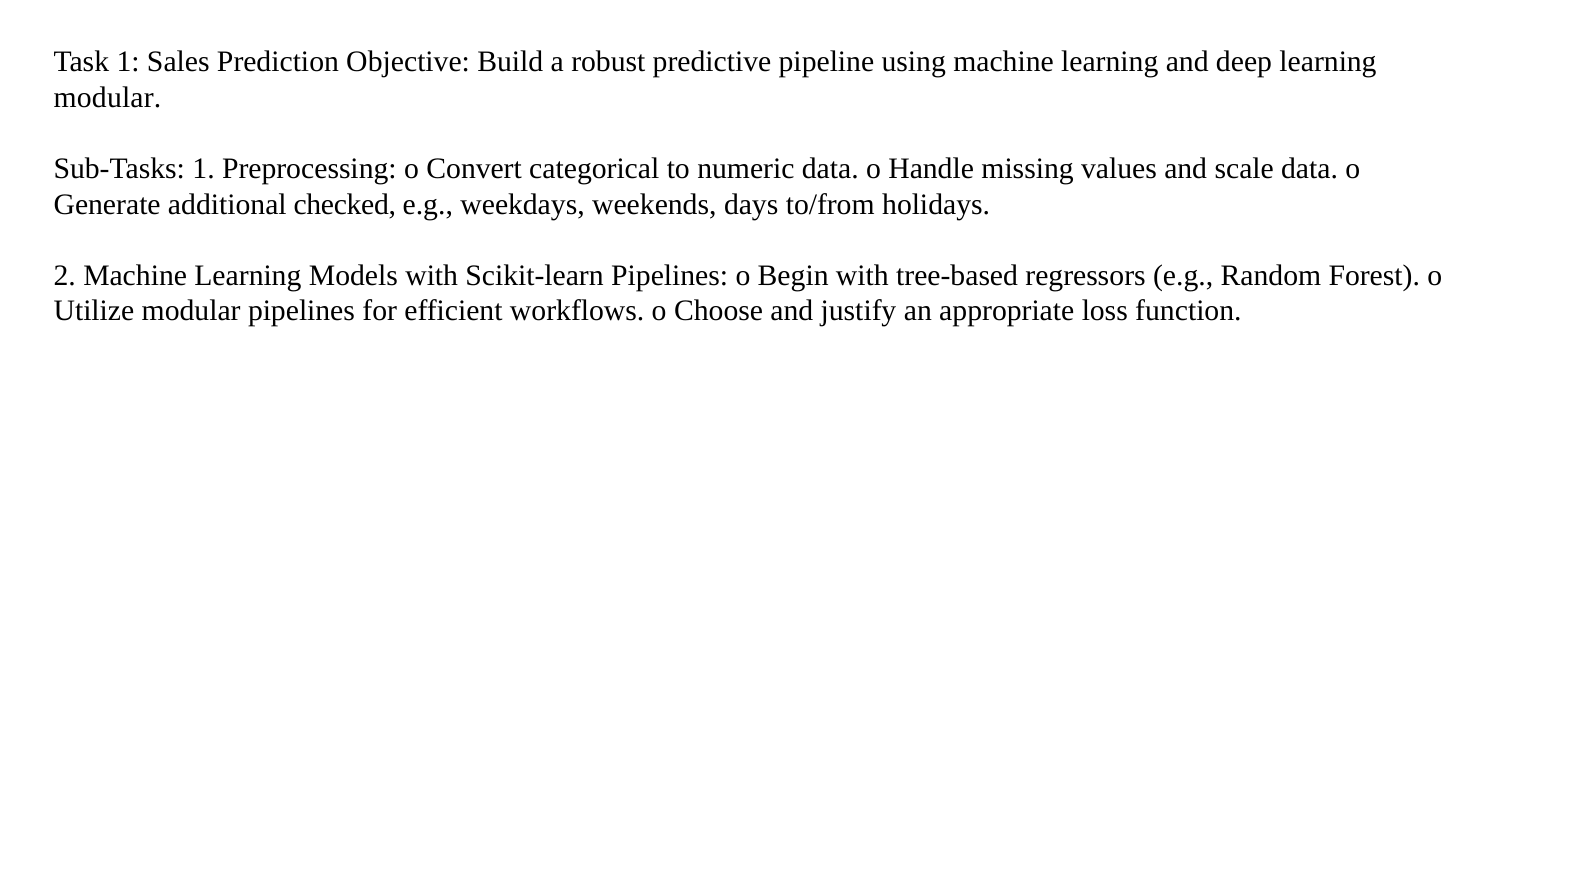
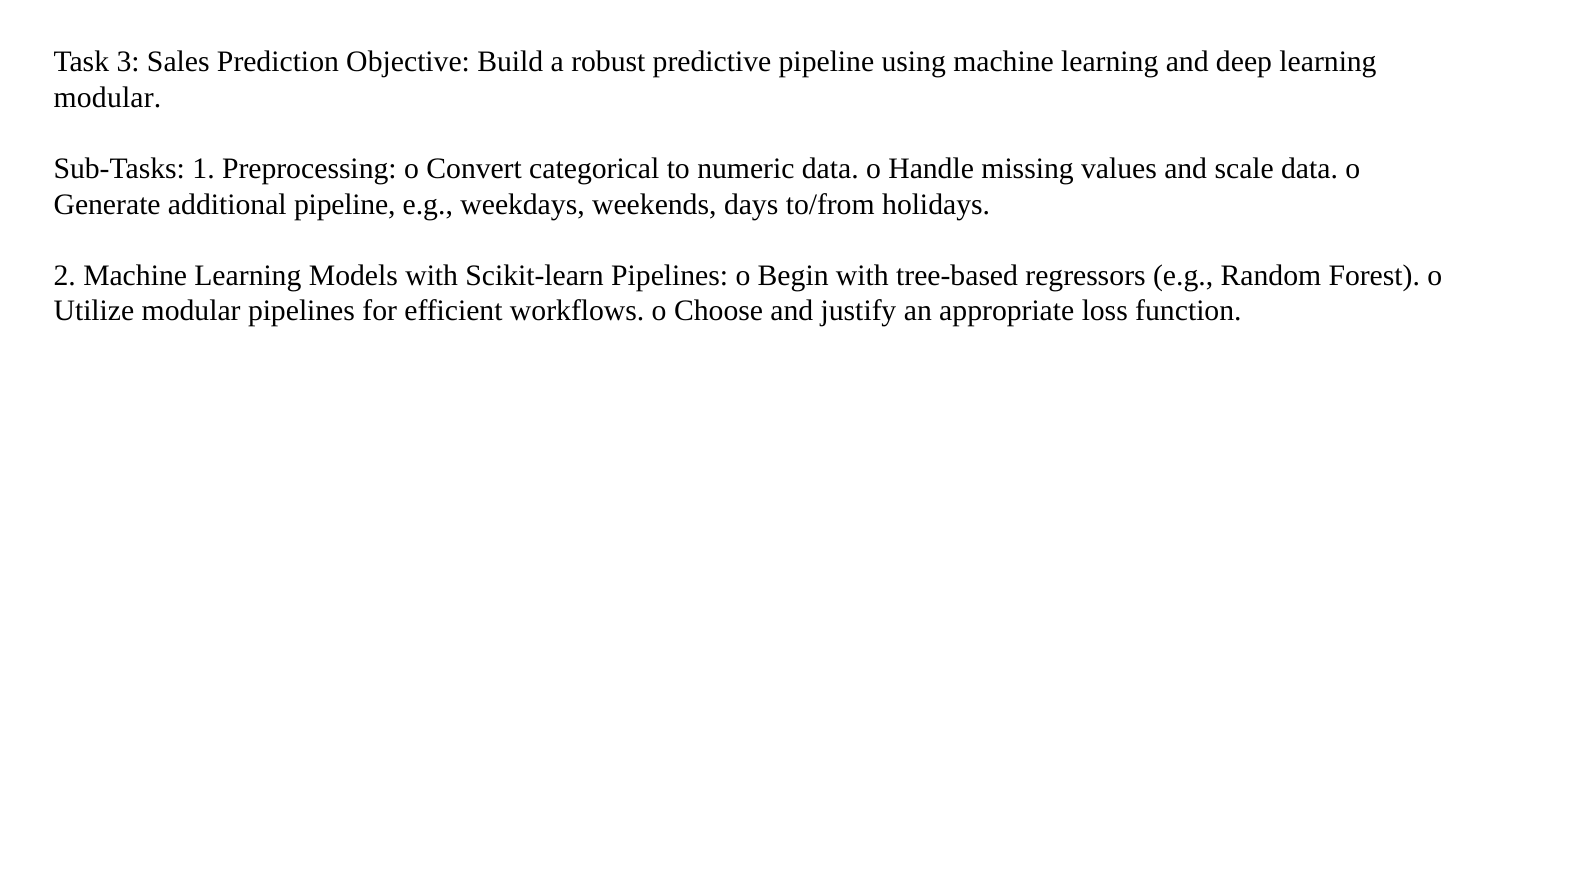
Task 1: 1 -> 3 (128, 62)
additional checked: checked -> pipeline (345, 204)
